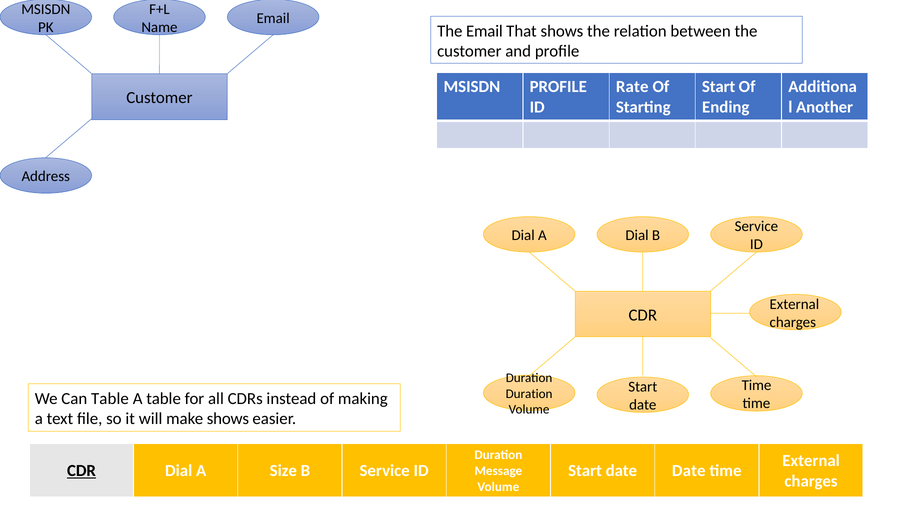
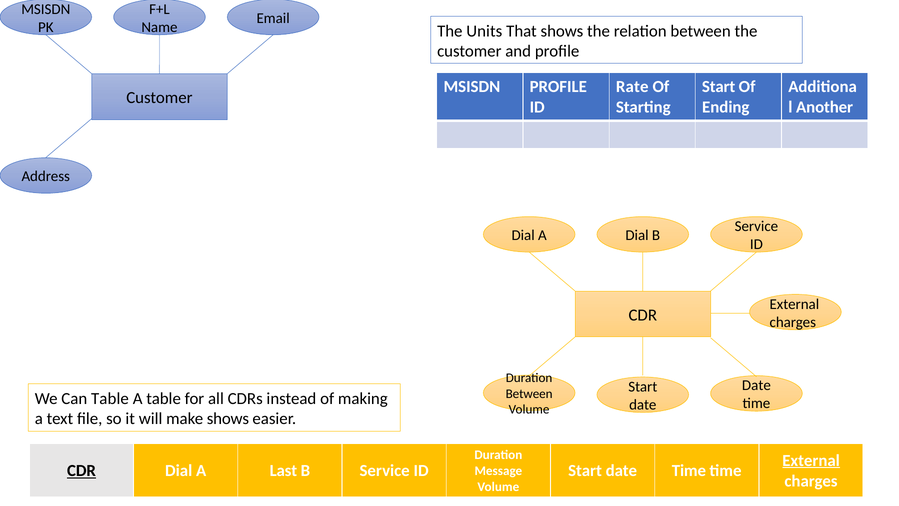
The Email: Email -> Units (484, 31)
Time: Time -> Date (756, 385)
Duration: Duration -> Between (529, 393)
External underline: none -> present (811, 460)
Size: Size -> Last (283, 470)
Start date Date: Date -> Time (689, 470)
